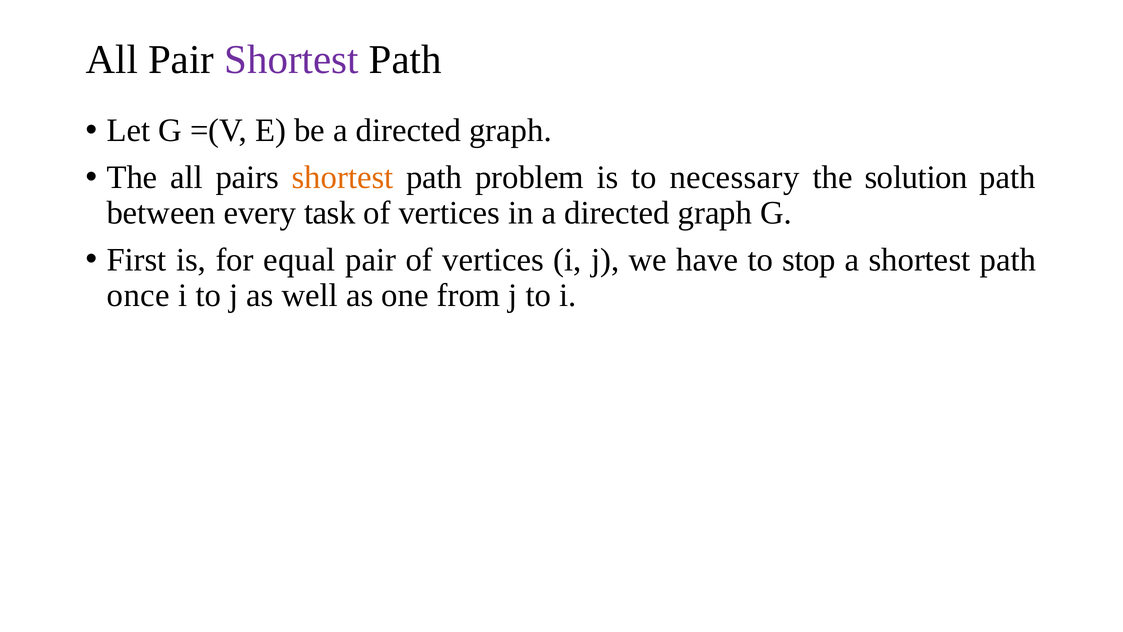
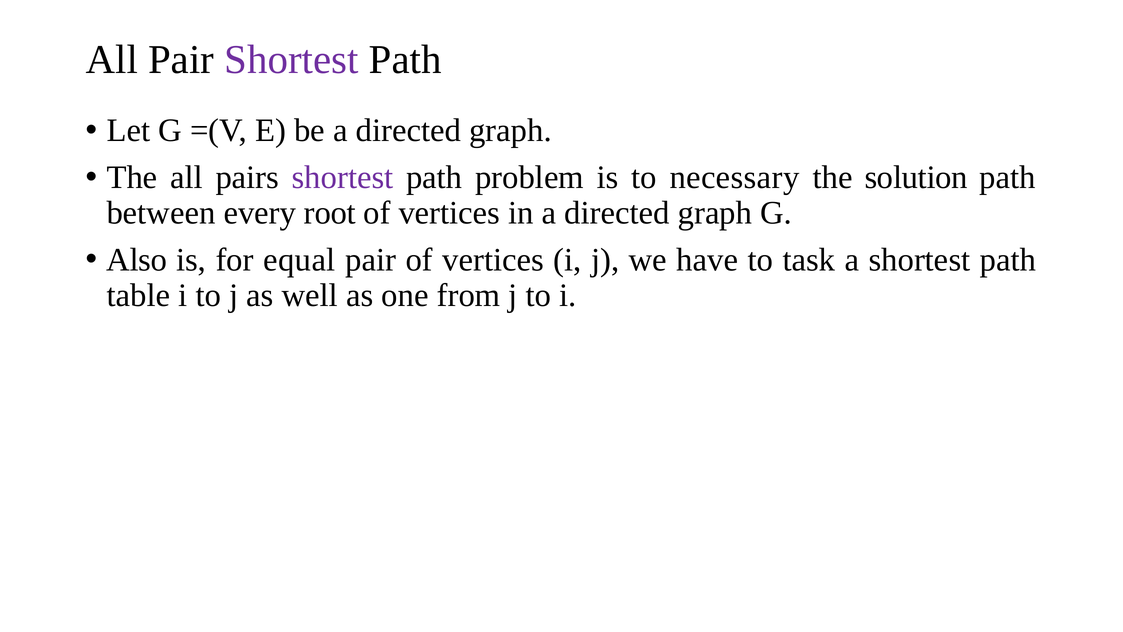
shortest colour: orange -> purple (343, 177)
task: task -> root (330, 213)
First: First -> Also (137, 260)
stop: stop -> task (809, 260)
once: once -> table (138, 295)
